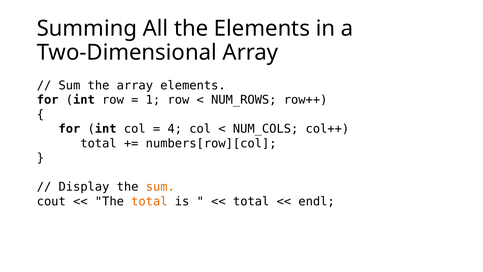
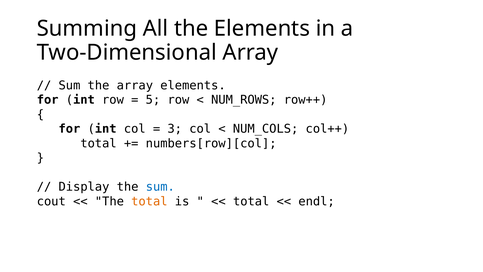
1: 1 -> 5 (153, 100)
4: 4 -> 3 (175, 129)
sum colour: orange -> blue (160, 187)
